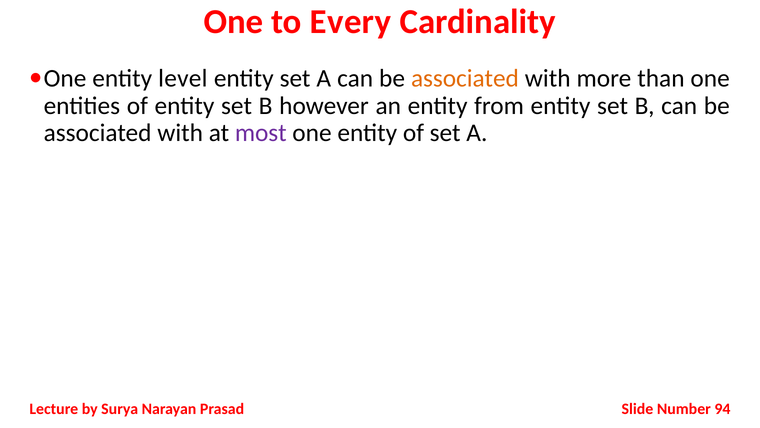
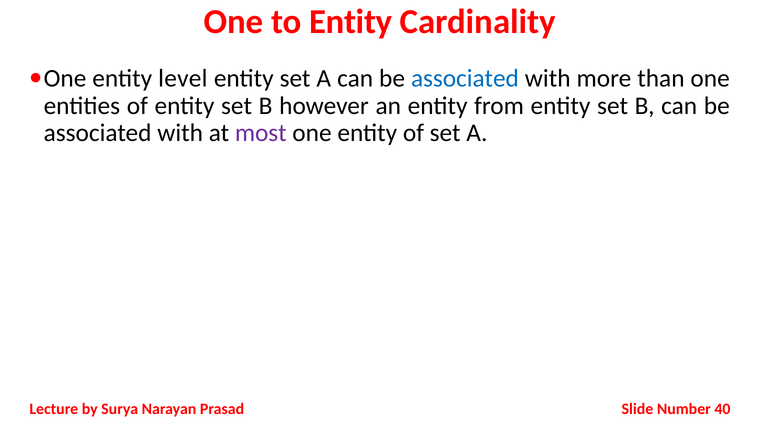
to Every: Every -> Entity (351, 21)
associated colour: orange -> blue (465, 78)
94: 94 -> 40 (723, 409)
